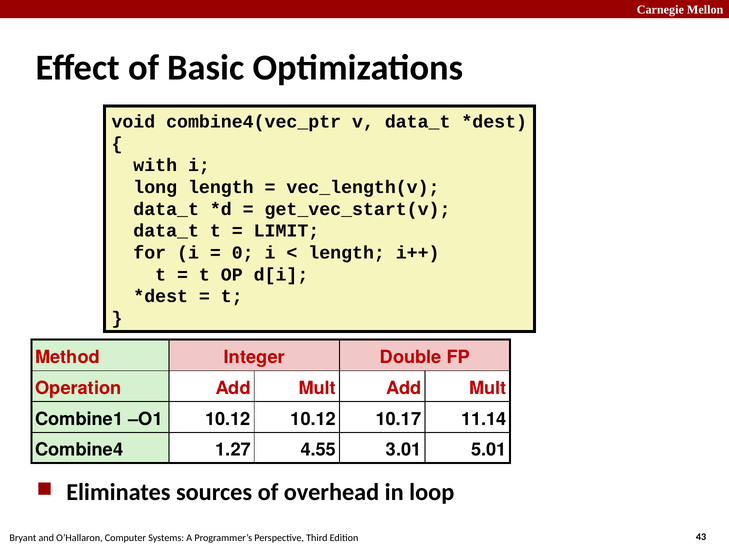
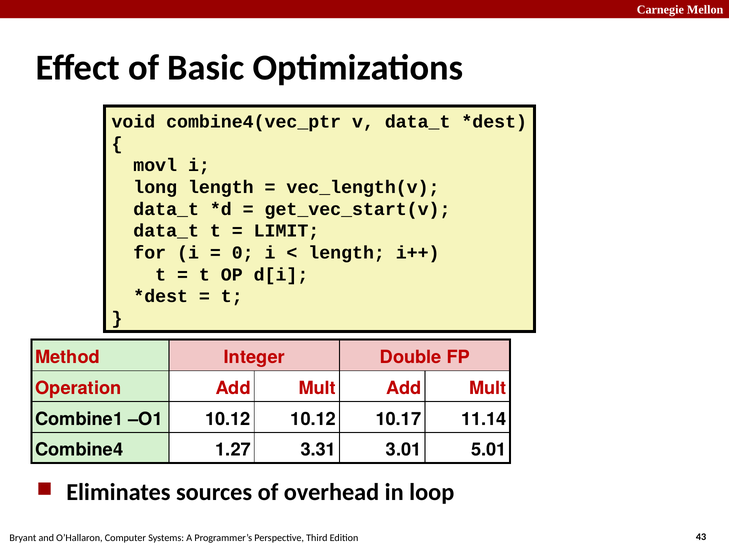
with: with -> movl (155, 166)
4.55: 4.55 -> 3.31 (318, 451)
